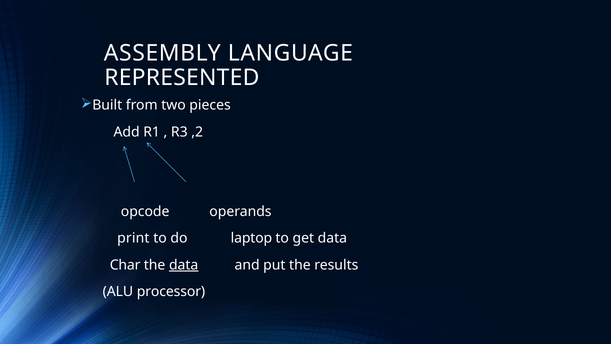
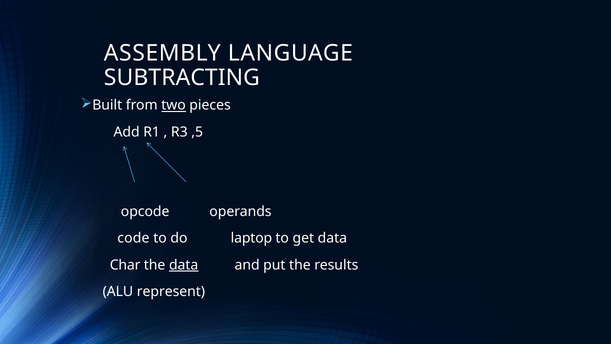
REPRESENTED: REPRESENTED -> SUBTRACTING (182, 78)
two underline: none -> present (174, 105)
,2: ,2 -> ,5 (197, 132)
print: print -> code (133, 238)
processor: processor -> represent (171, 291)
